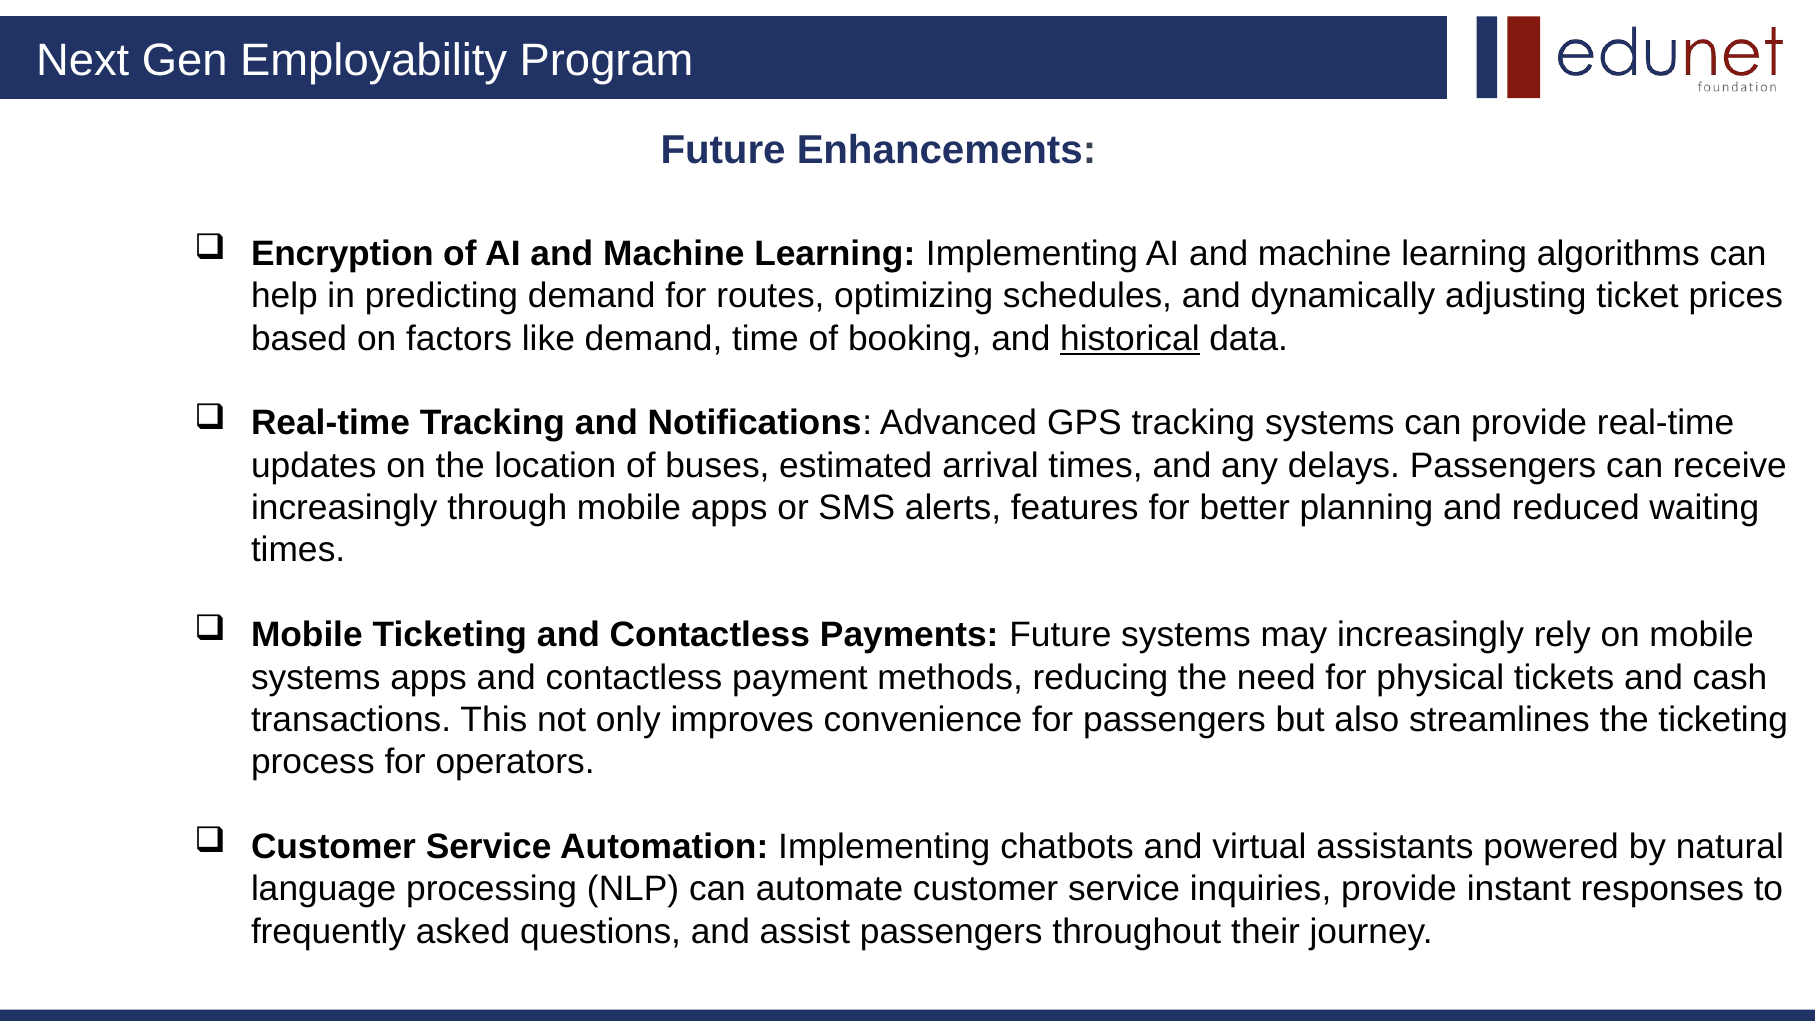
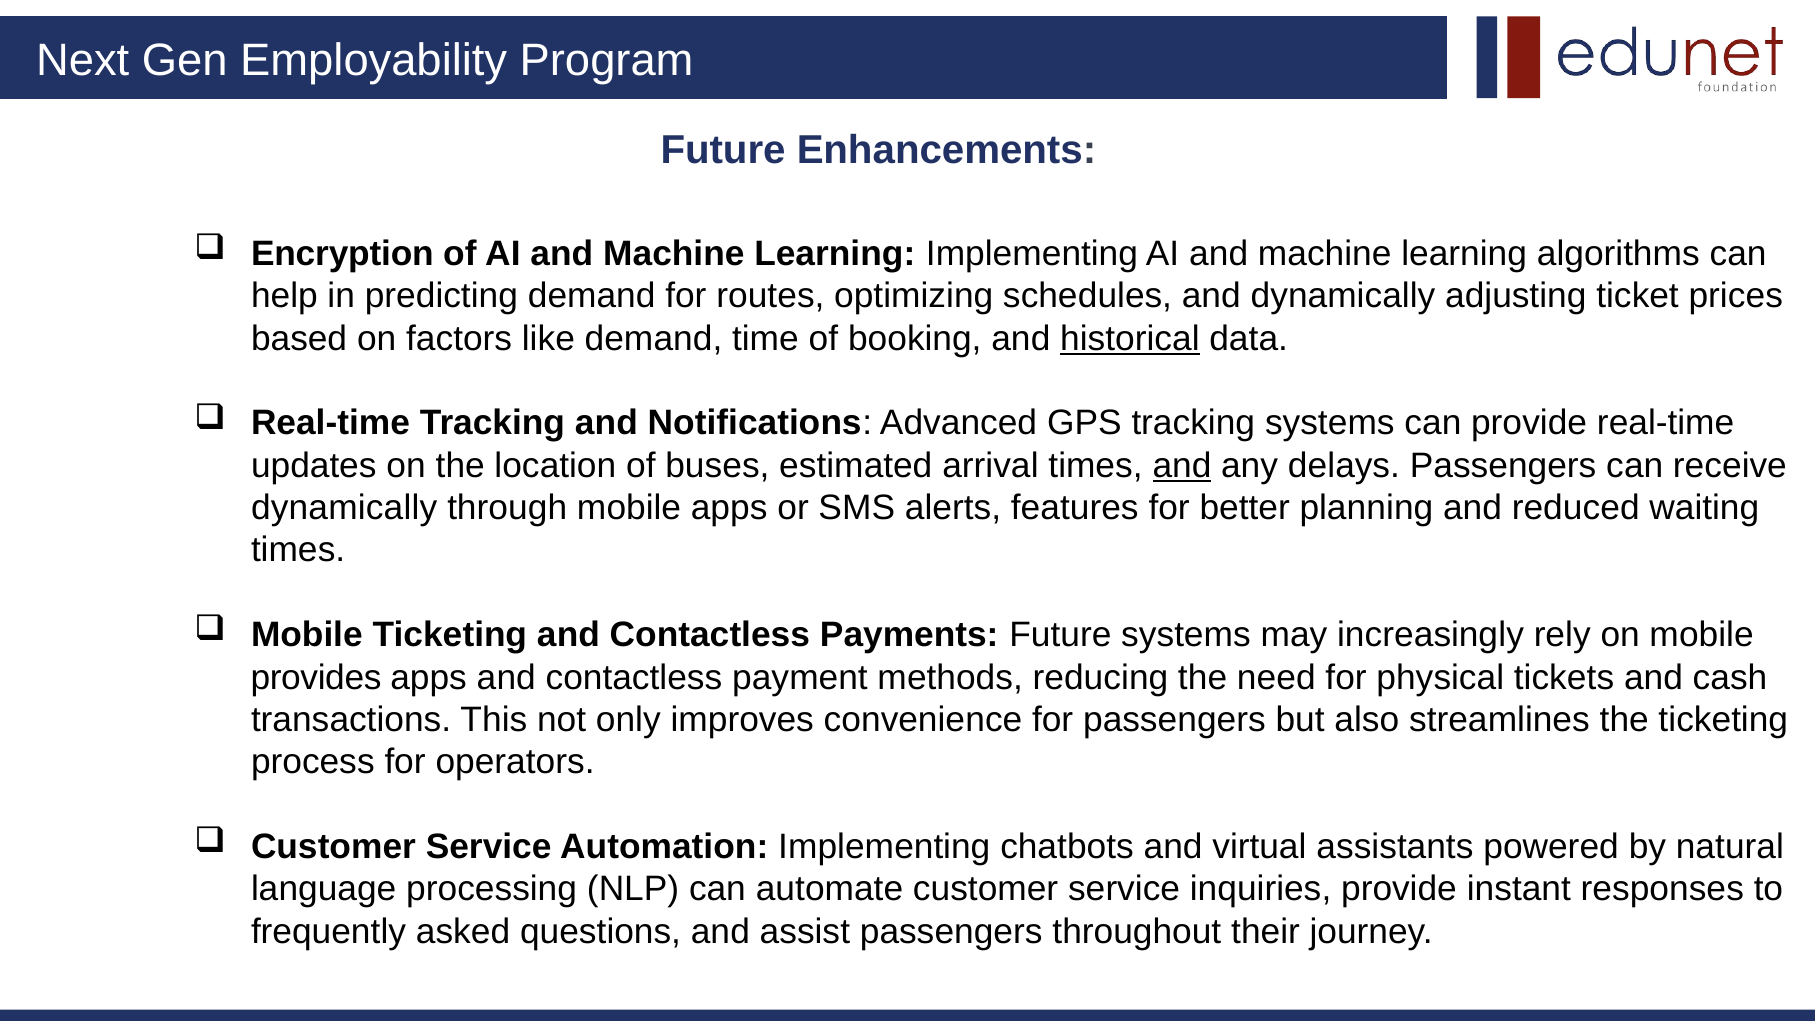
and underline: none -> present (1182, 466)
increasingly: increasingly -> dynamically (344, 508)
systems: systems -> provides (316, 677)
